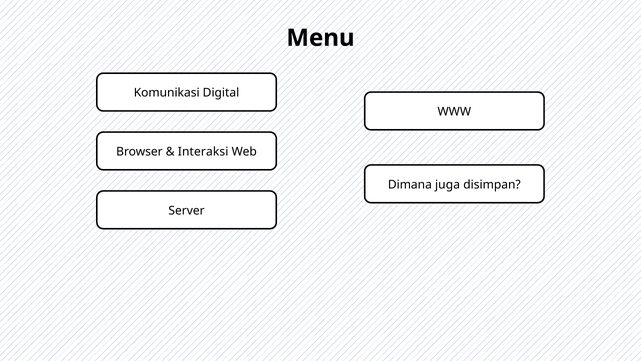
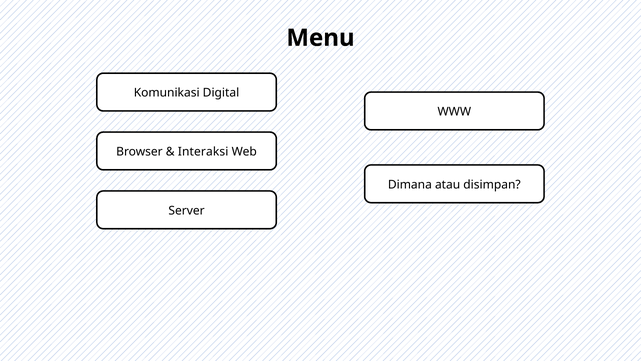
juga: juga -> atau (448, 184)
